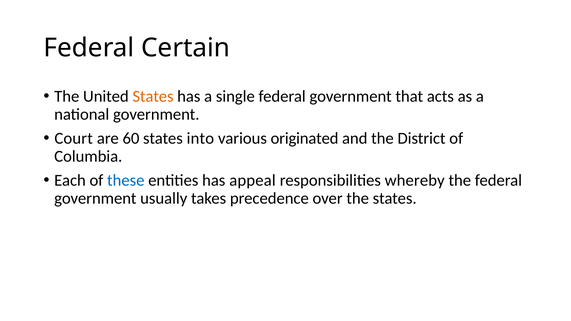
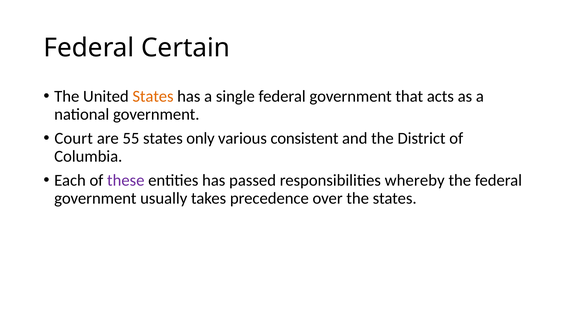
60: 60 -> 55 (131, 138)
into: into -> only (201, 138)
originated: originated -> consistent (305, 138)
these colour: blue -> purple (126, 180)
appeal: appeal -> passed (253, 180)
